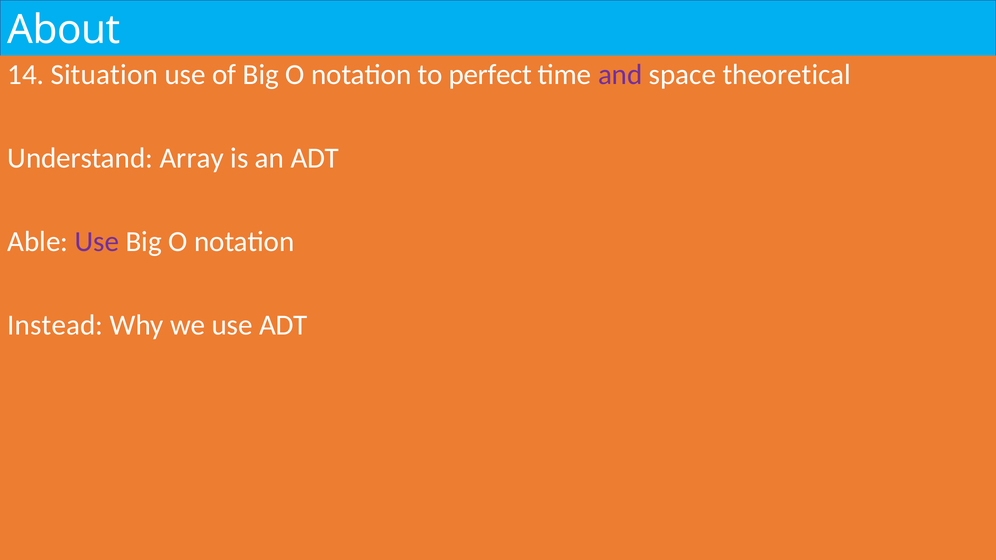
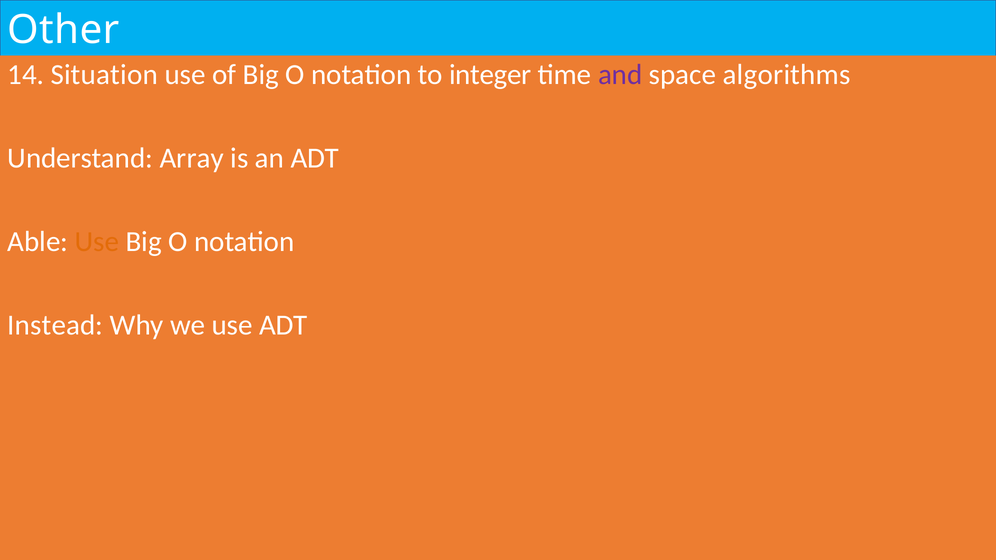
About: About -> Other (63, 30)
perfect: perfect -> integer (490, 75)
theoretical: theoretical -> algorithms (787, 75)
Use colour: purple -> orange (97, 242)
